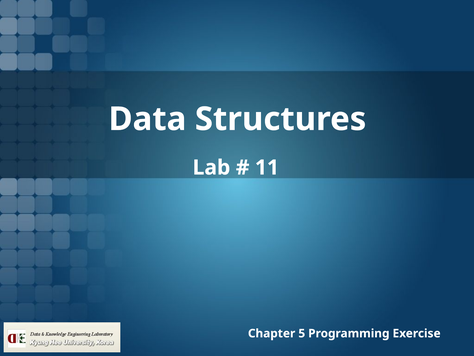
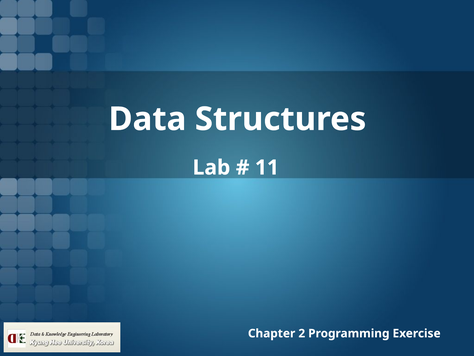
5: 5 -> 2 (302, 333)
